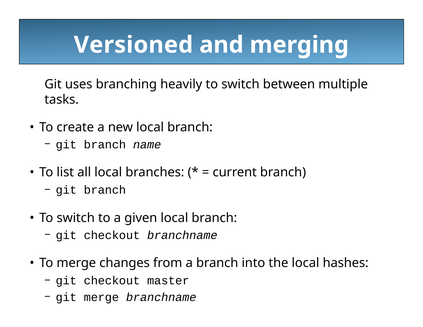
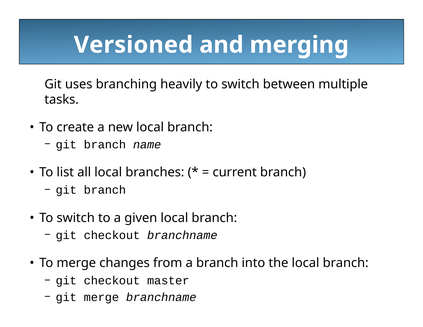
the local hashes: hashes -> branch (346, 263)
